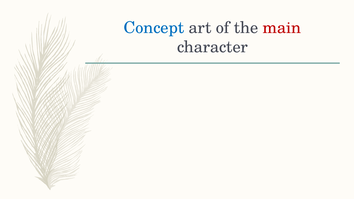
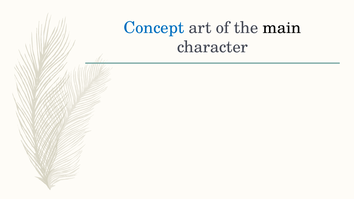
main colour: red -> black (282, 28)
